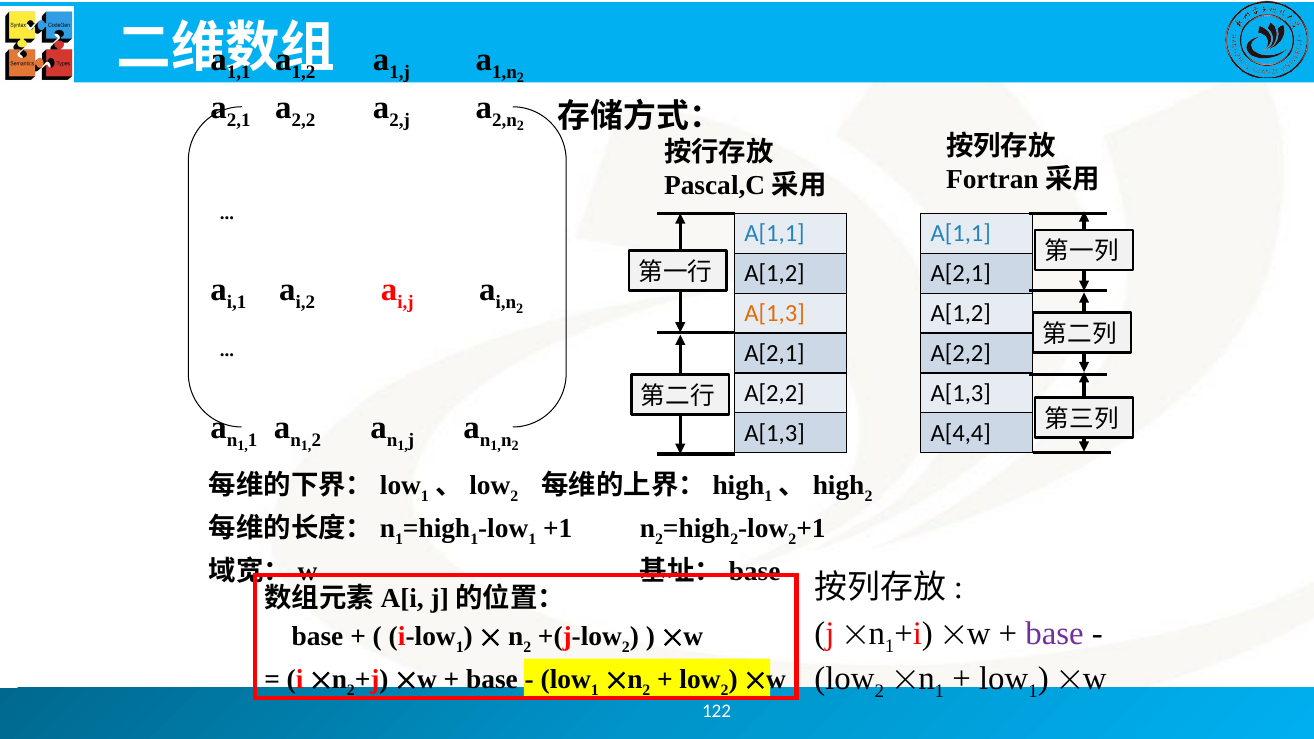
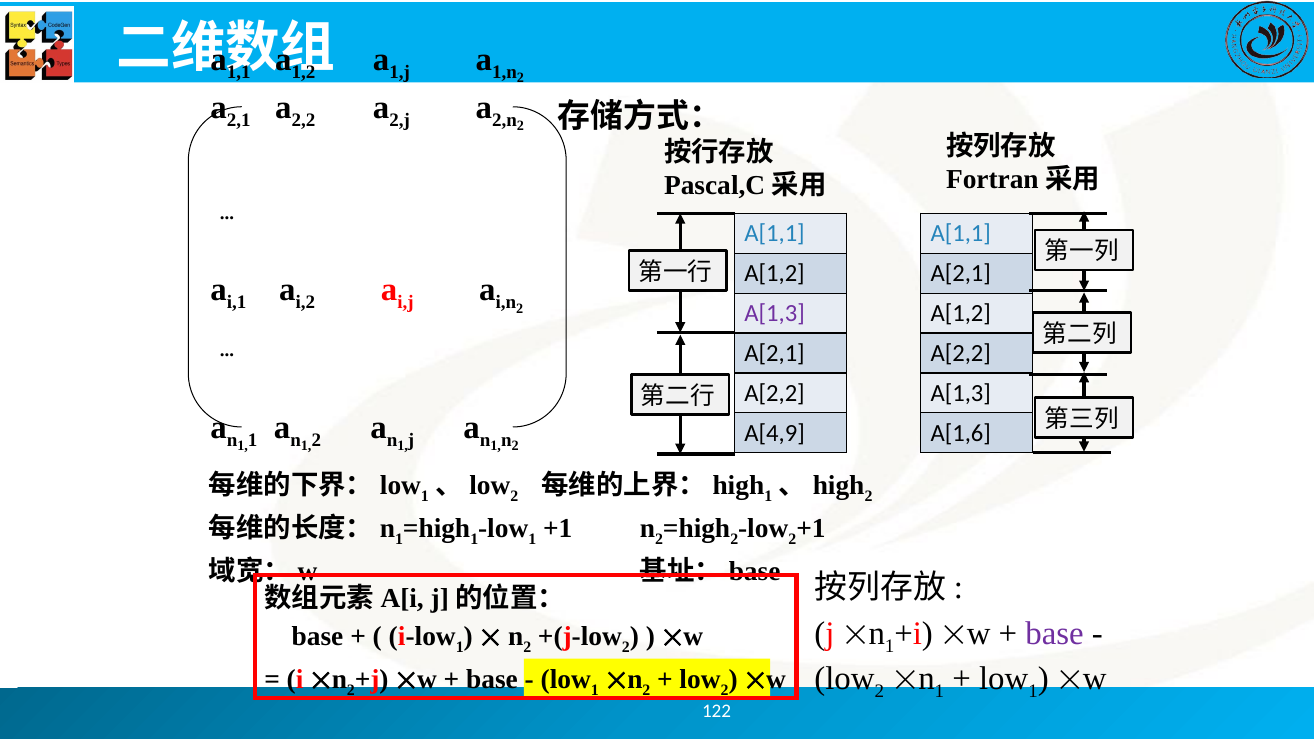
A[1,3 colour: orange -> purple (775, 313)
A[1,3: A[1,3 -> A[4,9 (775, 433)
A[4,4: A[4,4 -> A[1,6 (961, 433)
